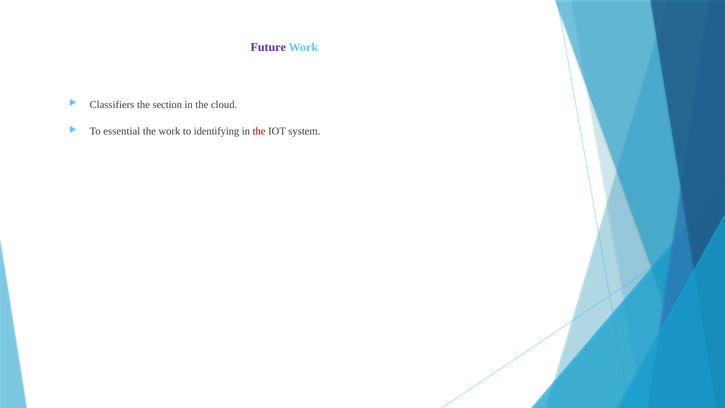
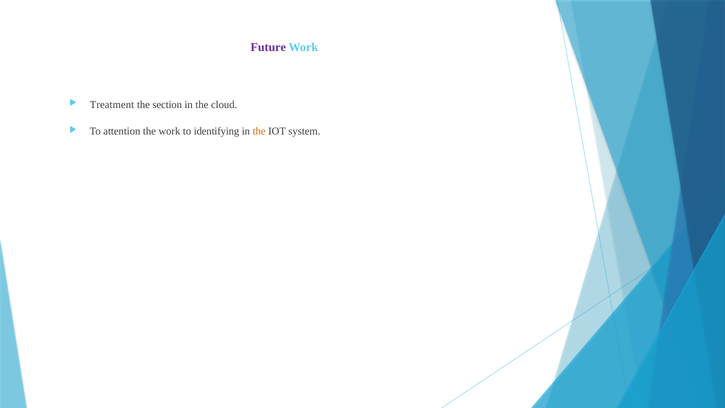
Classifiers: Classifiers -> Treatment (112, 105)
essential: essential -> attention (122, 131)
the colour: red -> orange (259, 131)
